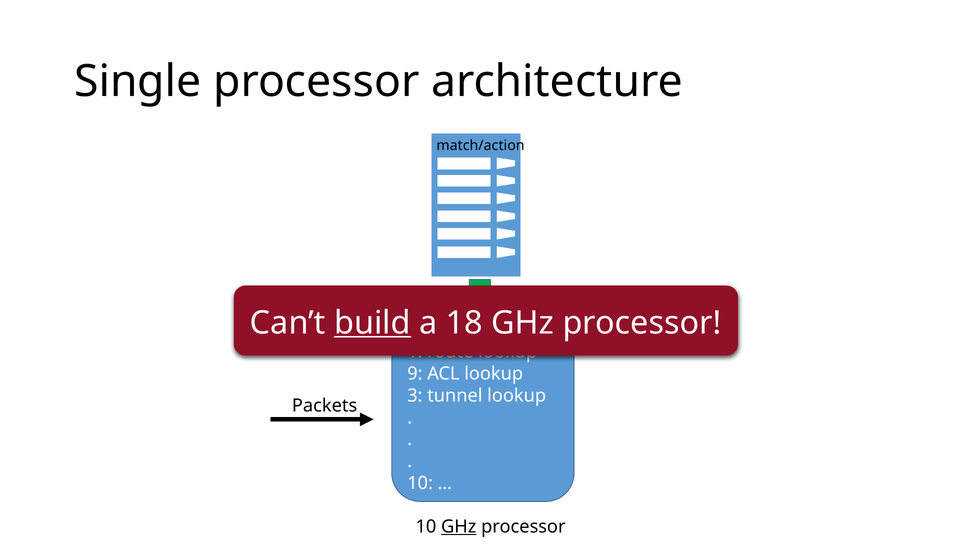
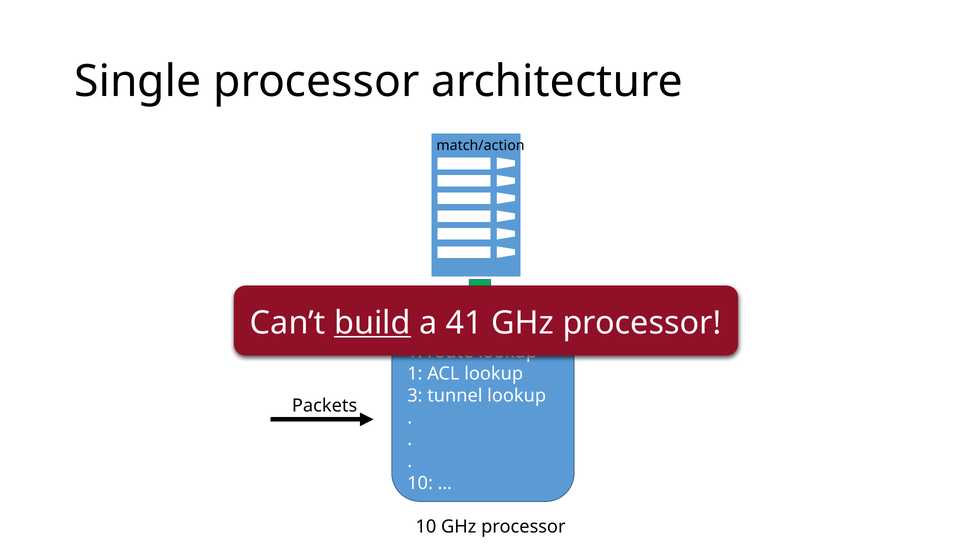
18: 18 -> 41 (464, 323)
9: 9 -> 1 (415, 374)
GHz underline: present -> none (459, 526)
